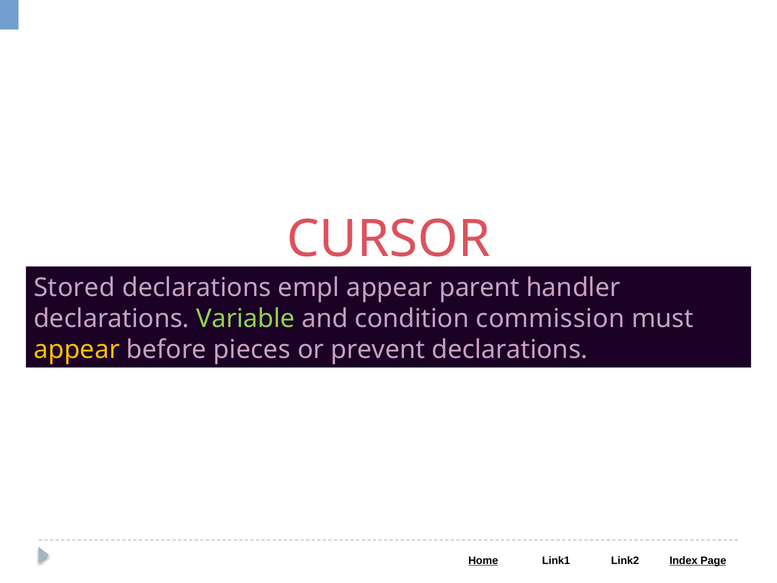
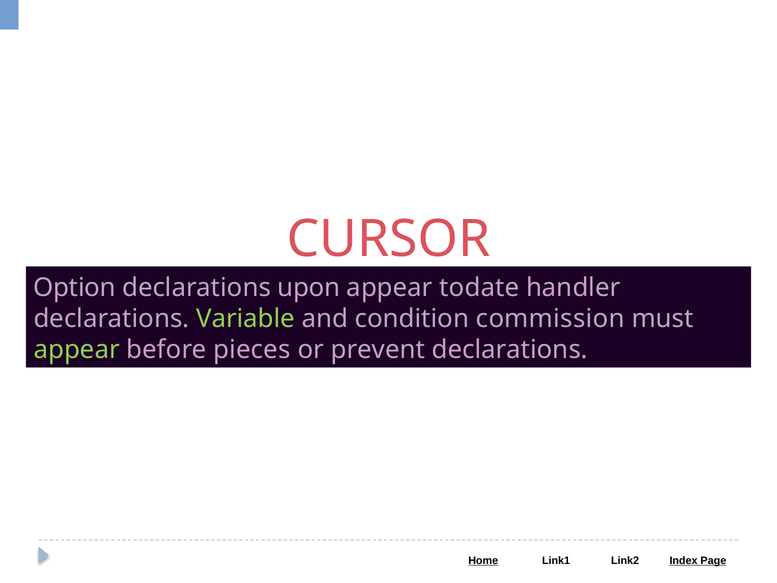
Stored: Stored -> Option (75, 288)
empl: empl -> upon (309, 288)
parent: parent -> todate (479, 288)
appear colour: yellow -> light green (77, 350)
